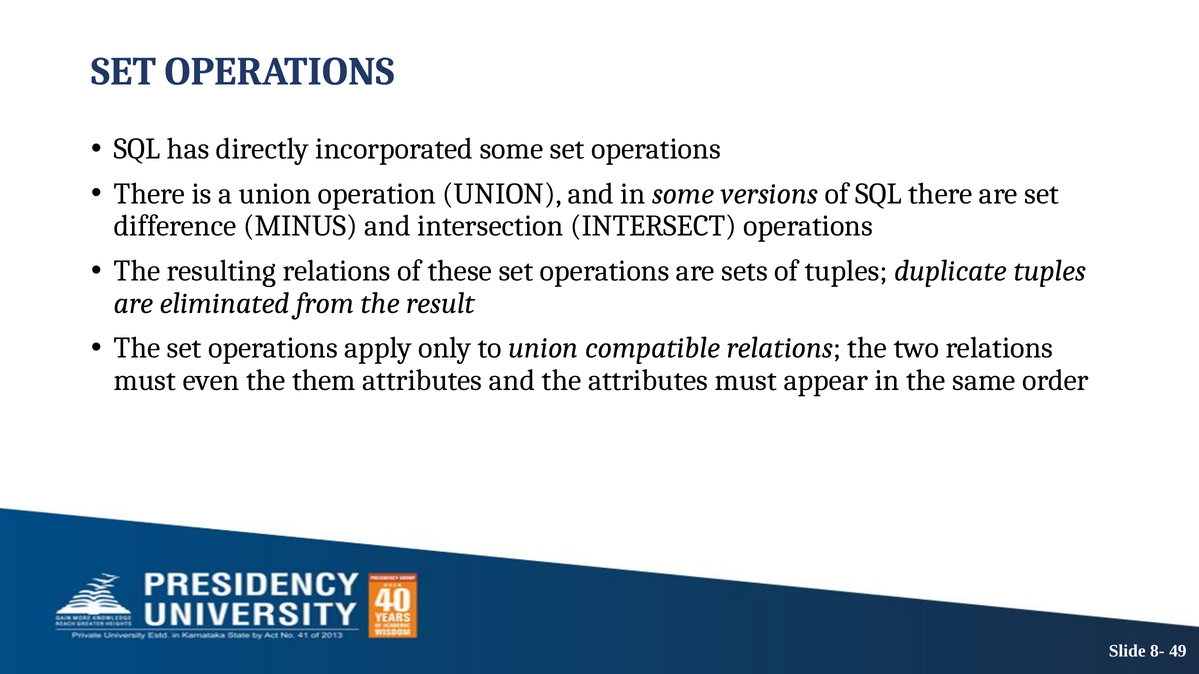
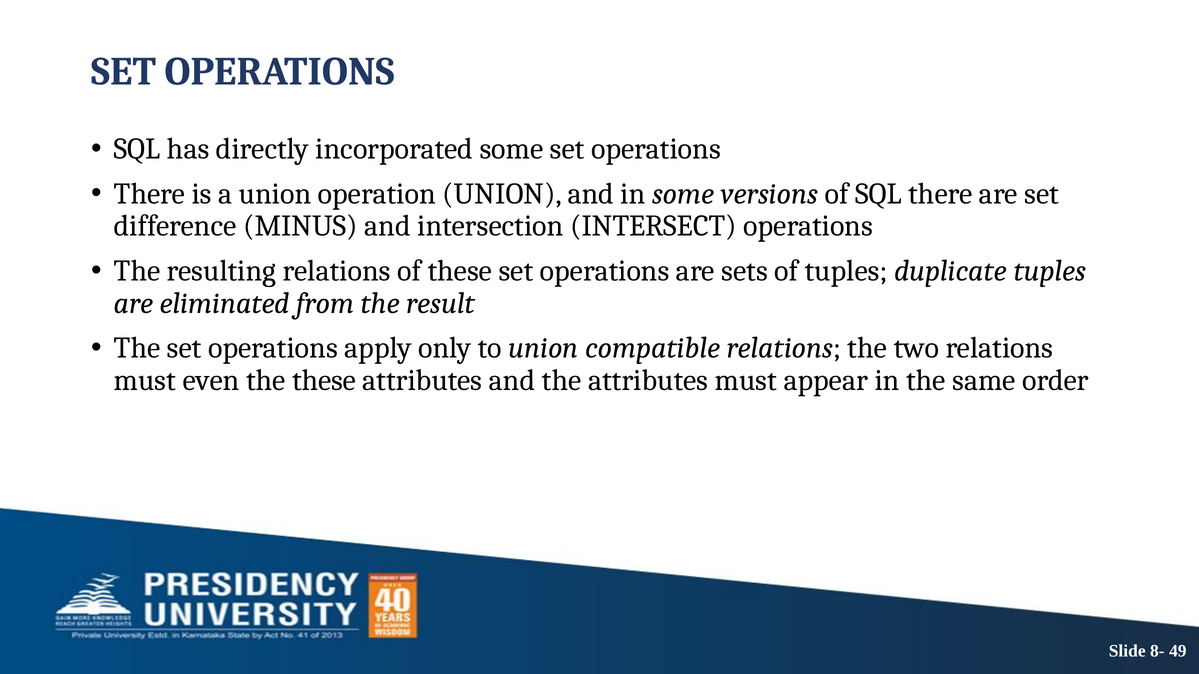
the them: them -> these (324, 381)
